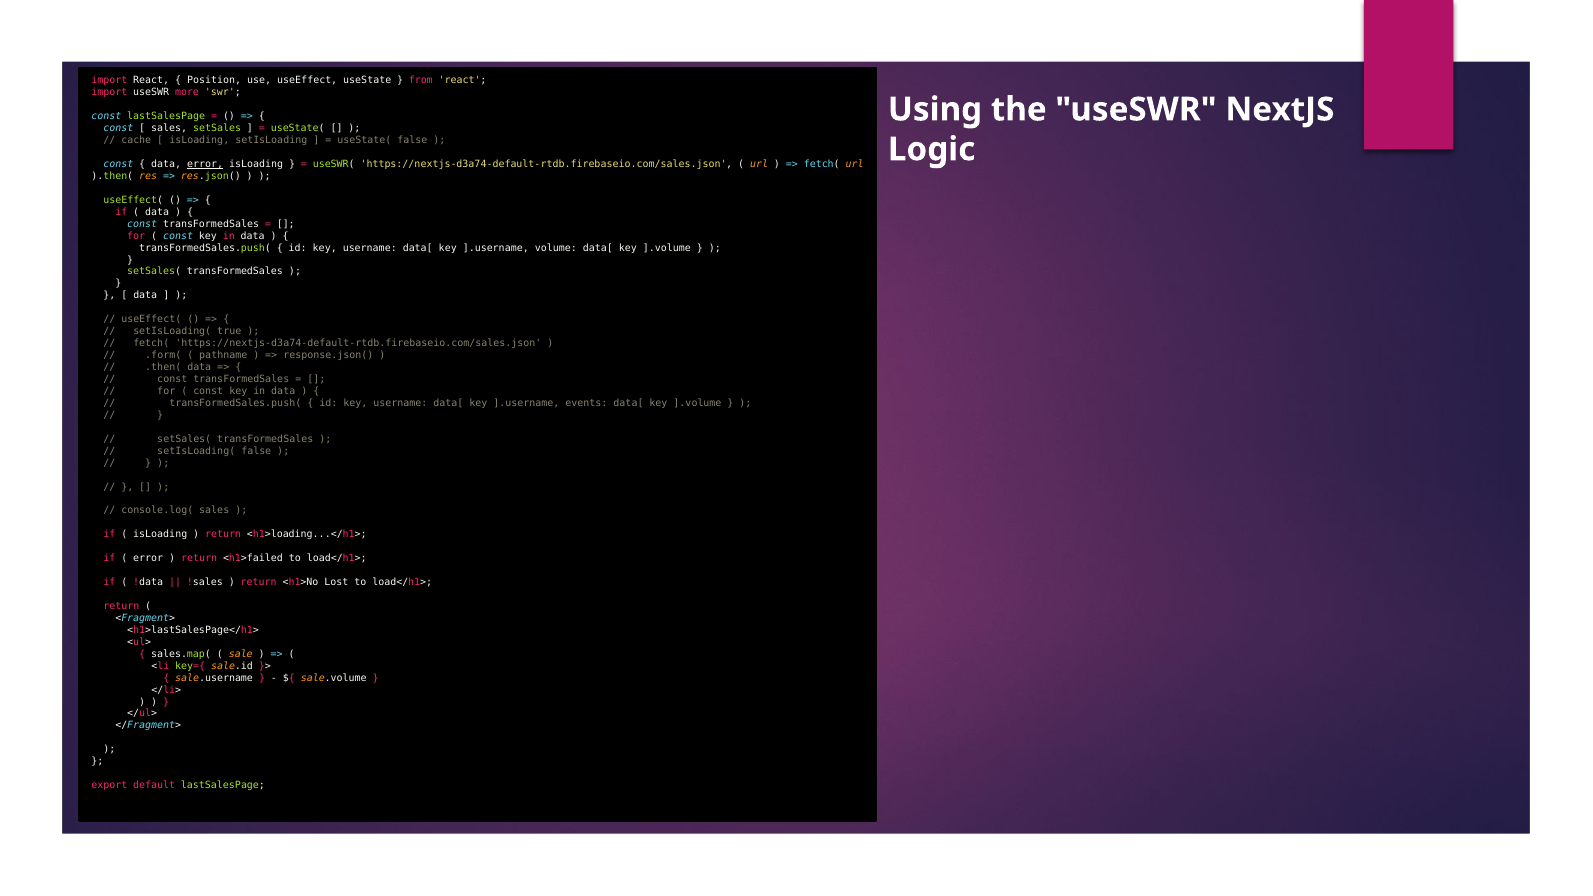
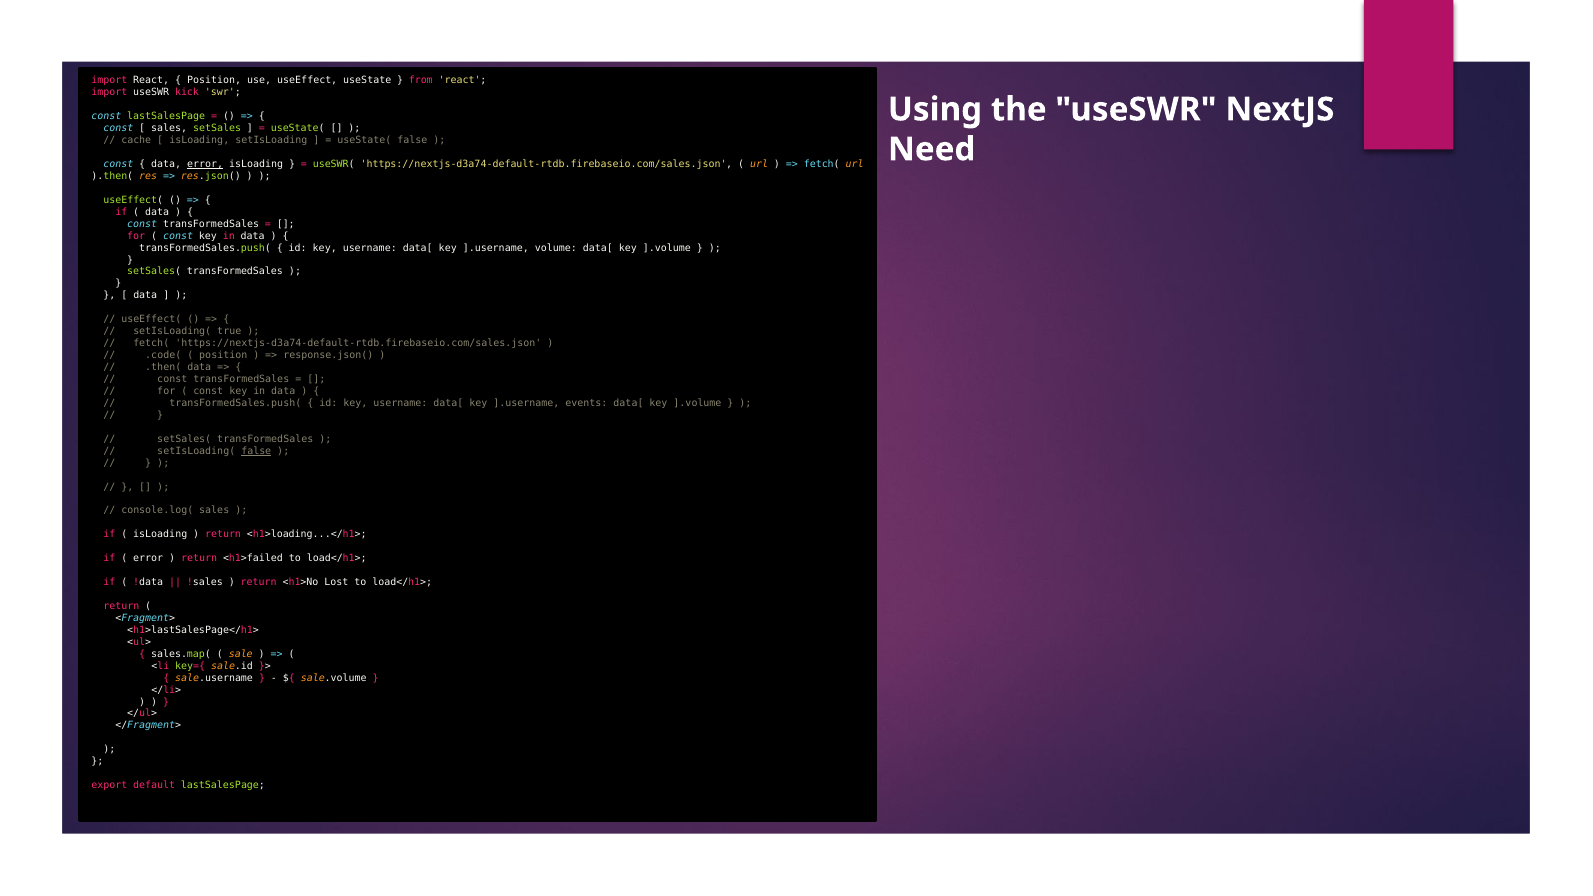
more: more -> kick (187, 92)
Logic: Logic -> Need (932, 149)
.form(: .form( -> .code( (163, 355)
pathname: pathname -> position (223, 355)
false underline: none -> present (256, 451)
